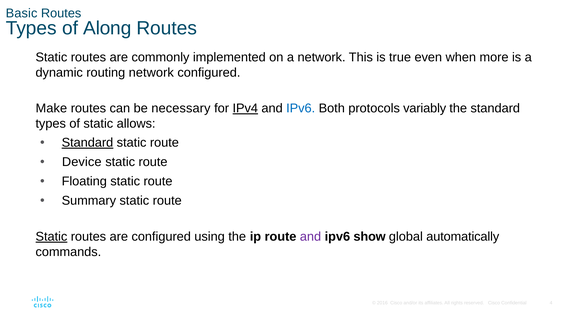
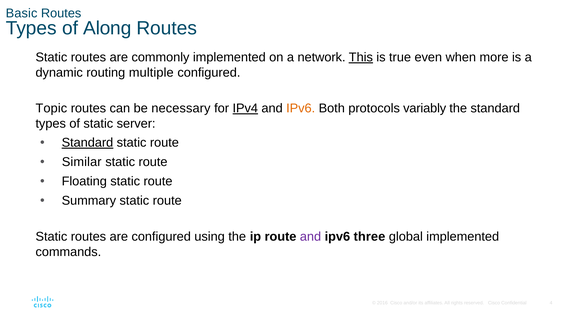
This underline: none -> present (361, 57)
routing network: network -> multiple (151, 73)
Make: Make -> Topic (51, 108)
IPv6 colour: blue -> orange (301, 108)
allows: allows -> server (136, 124)
Device: Device -> Similar (82, 162)
Static underline: present -> none (51, 237)
show: show -> three (369, 237)
global automatically: automatically -> implemented (463, 237)
